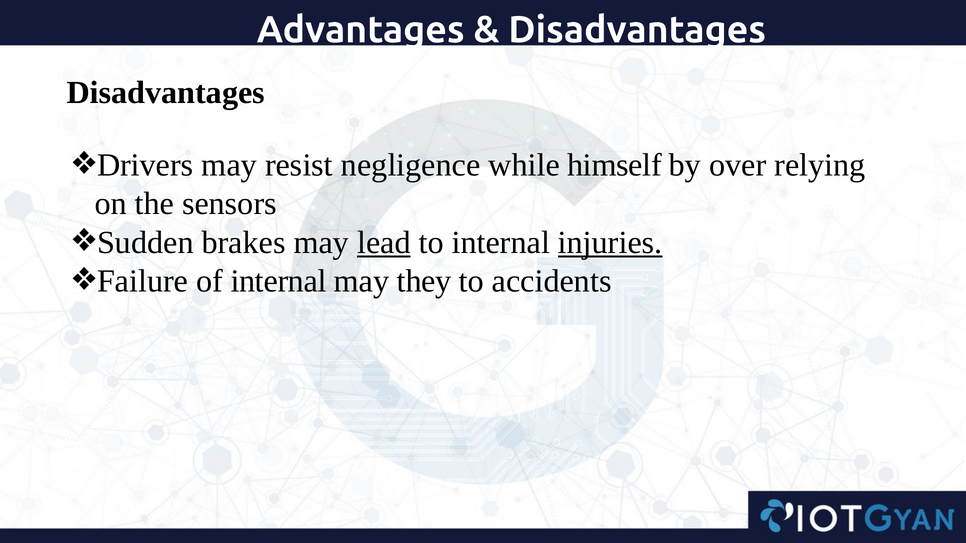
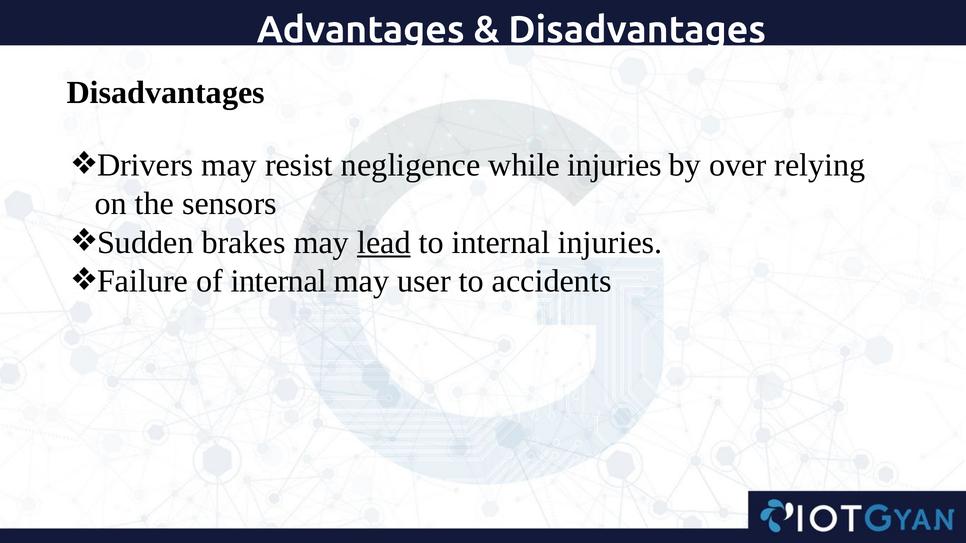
while himself: himself -> injuries (614, 165)
injuries underline: present -> none (610, 243)
they: they -> user (424, 281)
